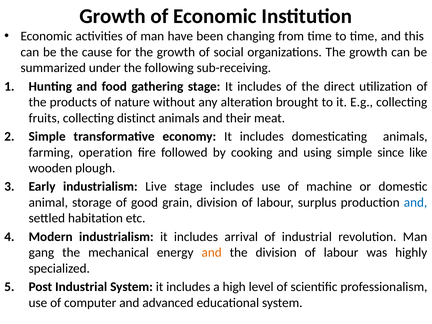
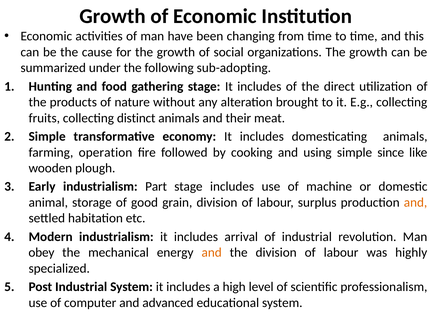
sub-receiving: sub-receiving -> sub-adopting (234, 68)
Live: Live -> Part (156, 187)
and colour: blue -> orange (415, 202)
gang: gang -> obey (41, 253)
